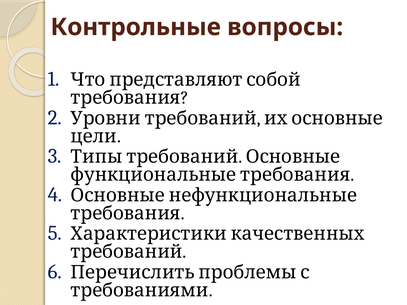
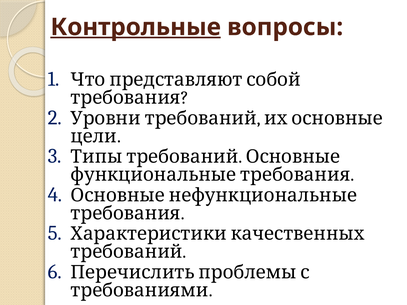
Контрольные underline: none -> present (136, 27)
